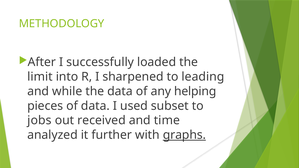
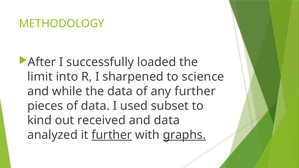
leading: leading -> science (203, 77)
any helping: helping -> further (195, 91)
jobs: jobs -> kind (39, 121)
and time: time -> data (167, 121)
further underline: none -> present (112, 135)
